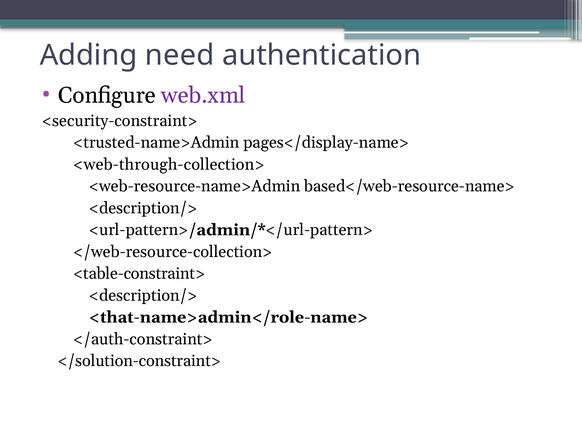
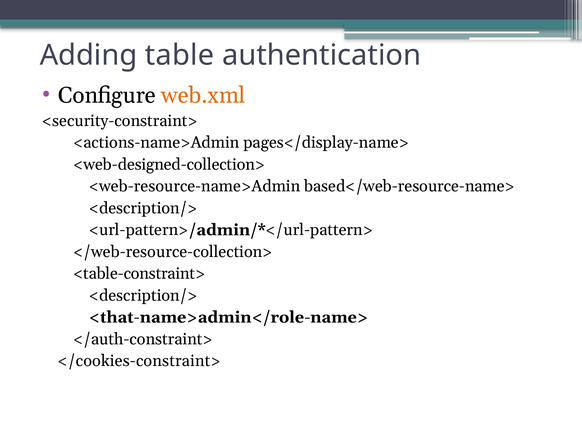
need: need -> table (180, 55)
web.xml colour: purple -> orange (203, 96)
<trusted-name>Admin: <trusted-name>Admin -> <actions-name>Admin (156, 143)
<web-through-collection>: <web-through-collection> -> <web-designed-collection> (169, 165)
</solution-constraint>: </solution-constraint> -> </cookies-constraint> (139, 361)
